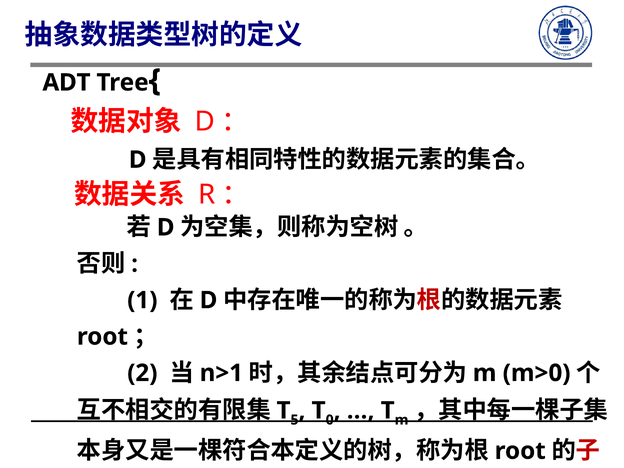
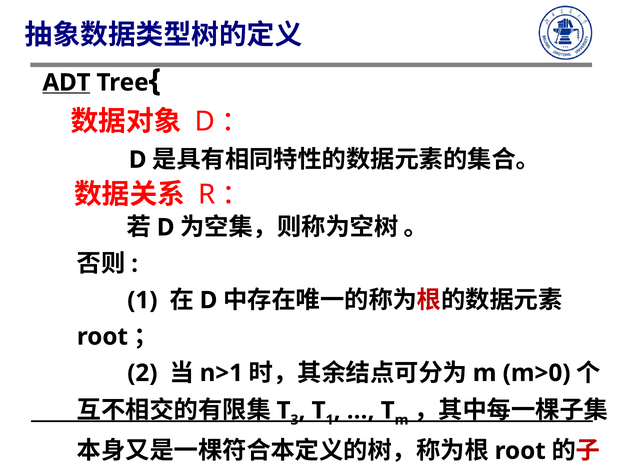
ADT underline: none -> present (67, 83)
5: 5 -> 3 (295, 420)
0: 0 -> 1 (330, 420)
